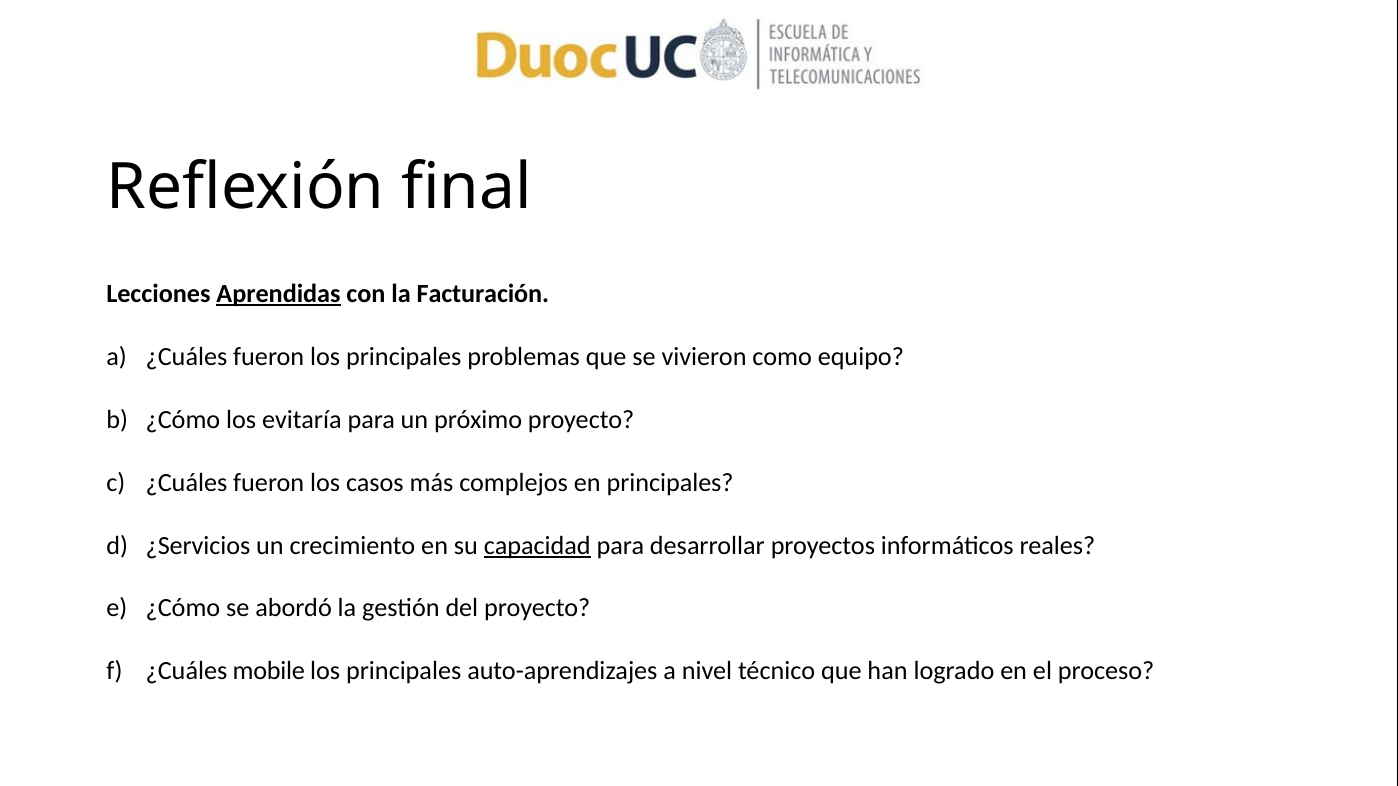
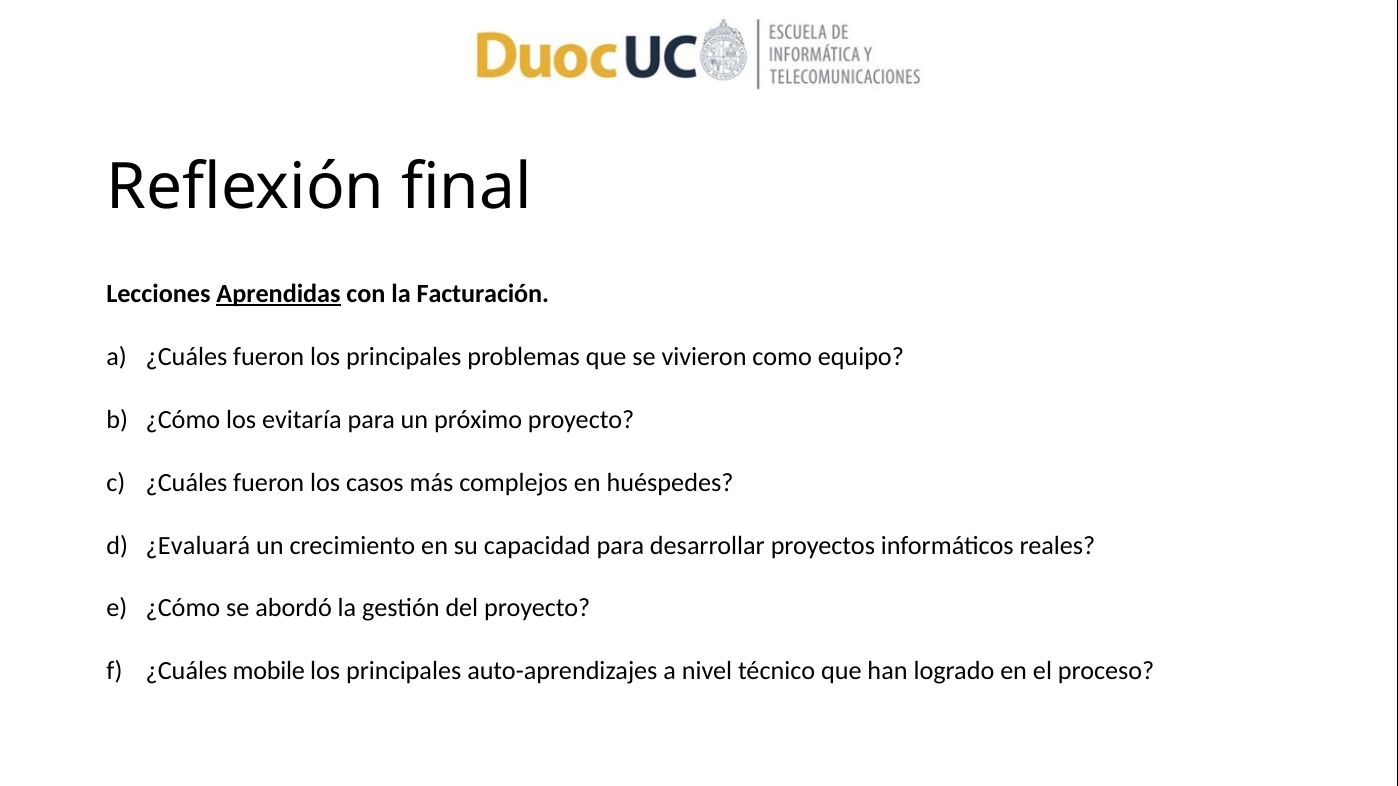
en principales: principales -> huéspedes (670, 483)
¿Servicios: ¿Servicios -> ¿Evaluará (198, 546)
capacidad underline: present -> none (537, 546)
